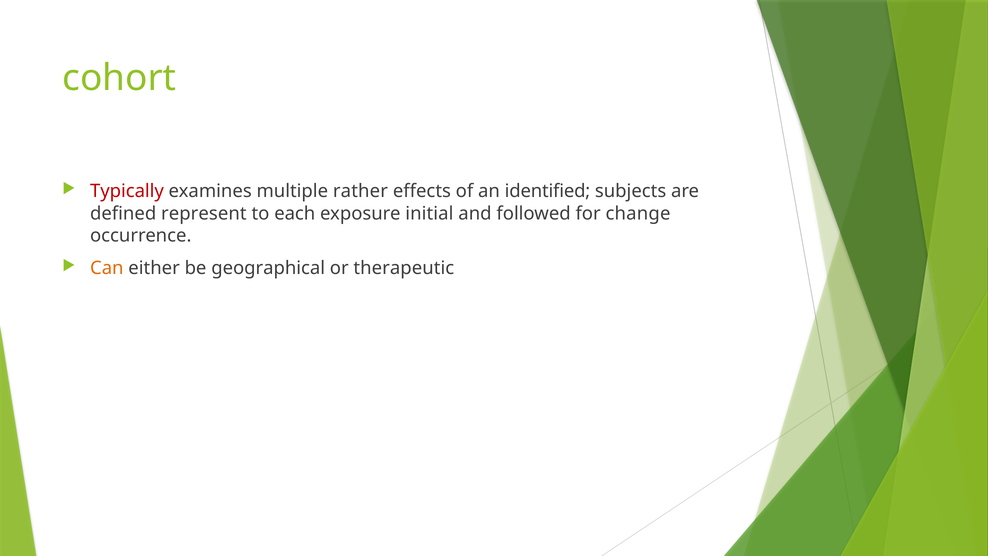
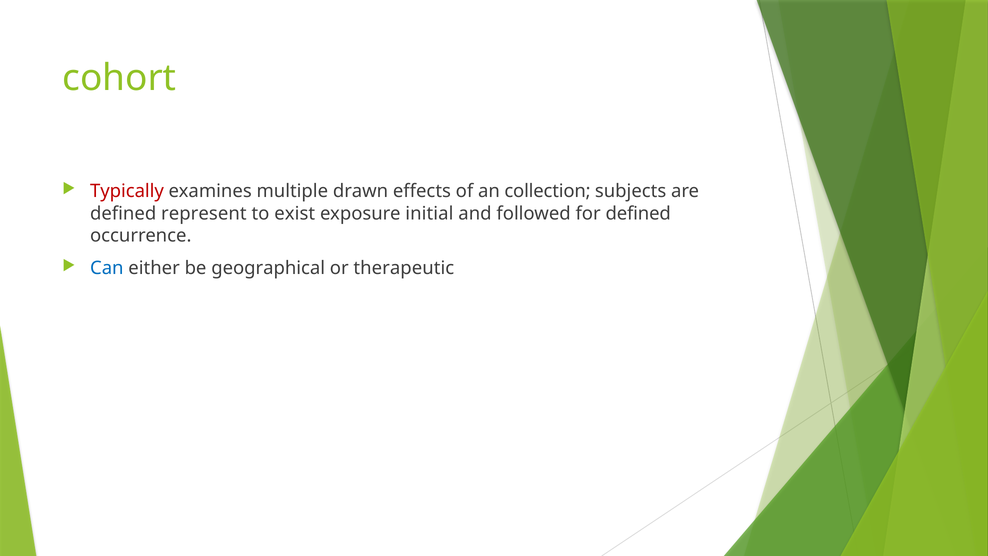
rather: rather -> drawn (361, 191)
identified: identified -> collection (548, 191)
each: each -> exist (295, 213)
for change: change -> defined (638, 213)
Can colour: orange -> blue (107, 268)
